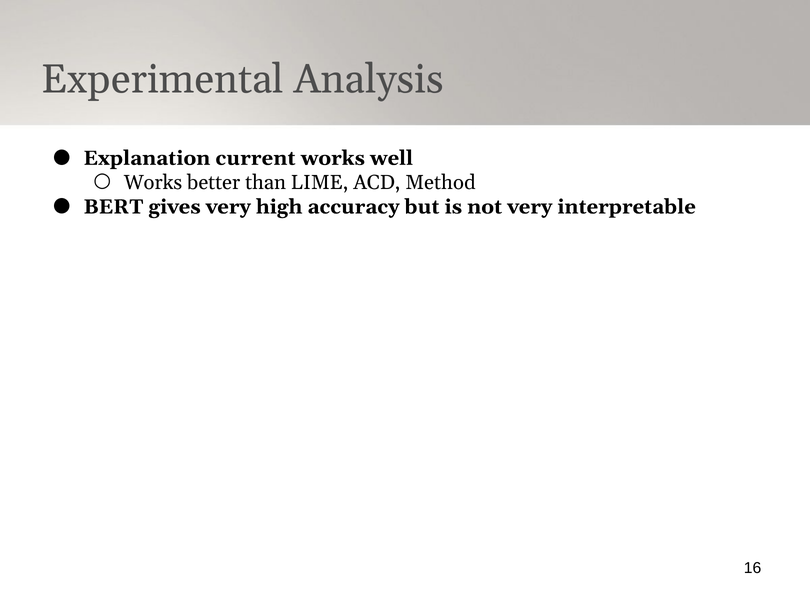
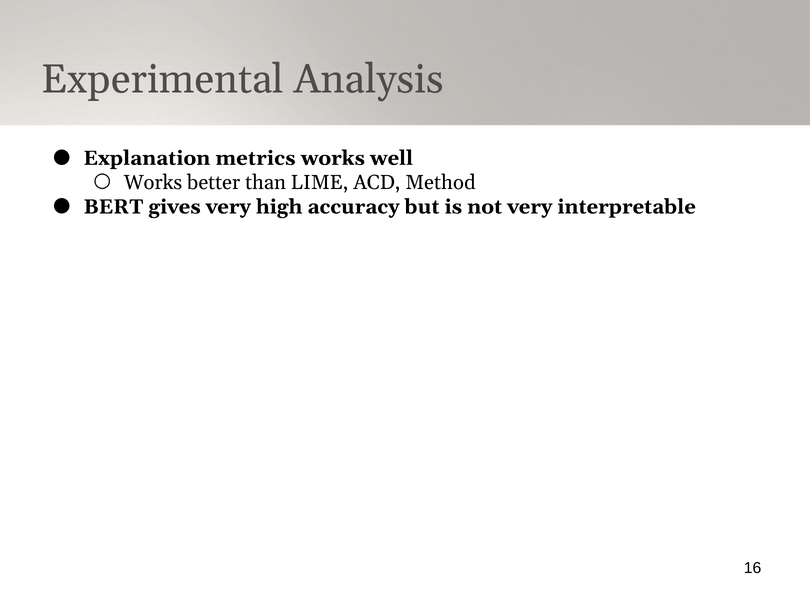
current: current -> metrics (255, 158)
